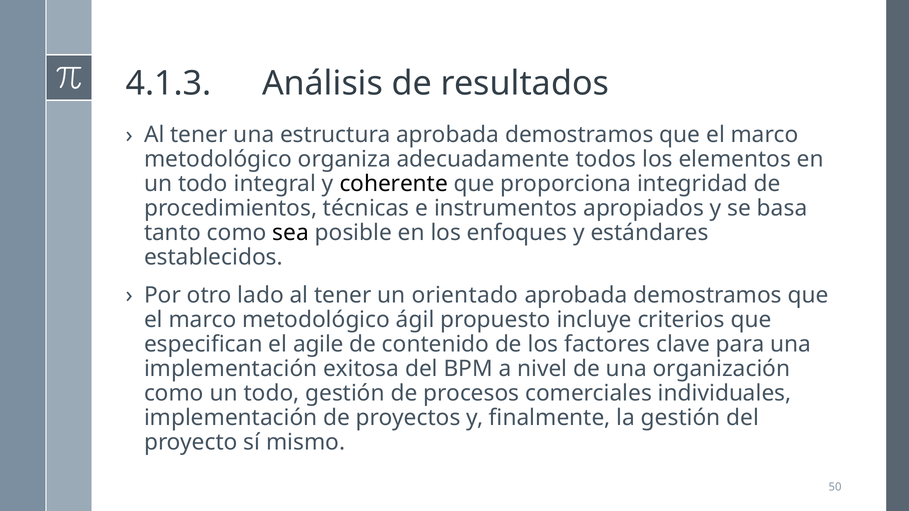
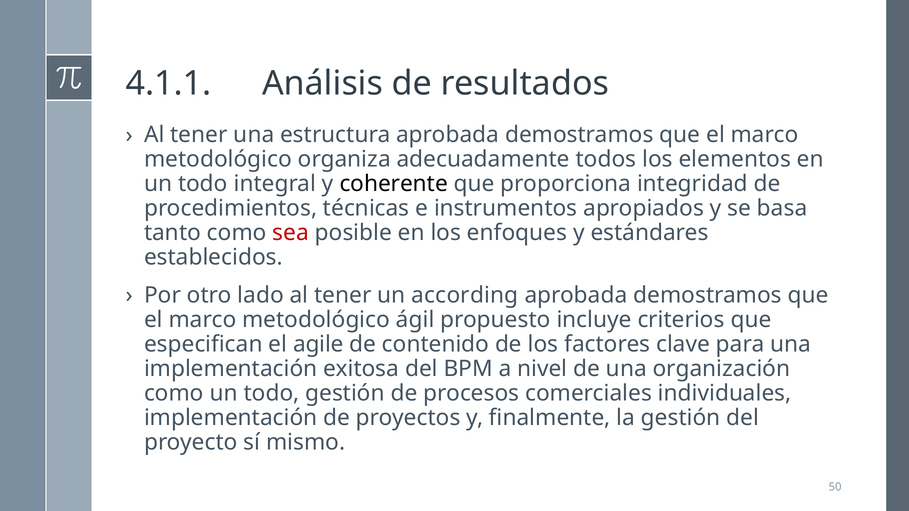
4.1.3: 4.1.3 -> 4.1.1 (169, 84)
sea colour: black -> red (291, 233)
orientado: orientado -> according (465, 295)
